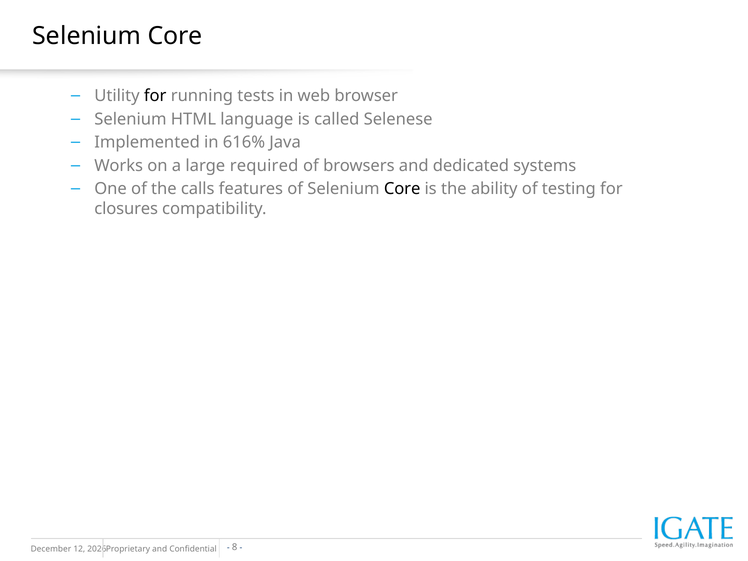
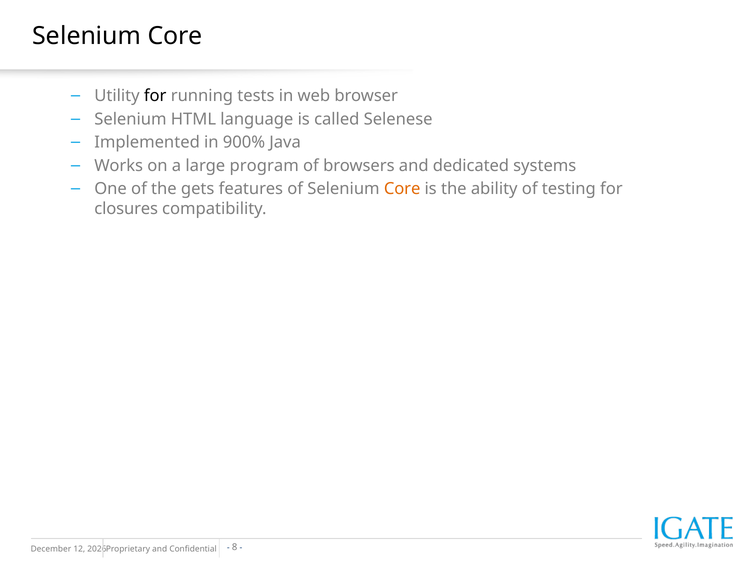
616%: 616% -> 900% (244, 142)
required: required -> program (264, 166)
calls: calls -> gets (198, 189)
Core colour: black -> orange (402, 189)
